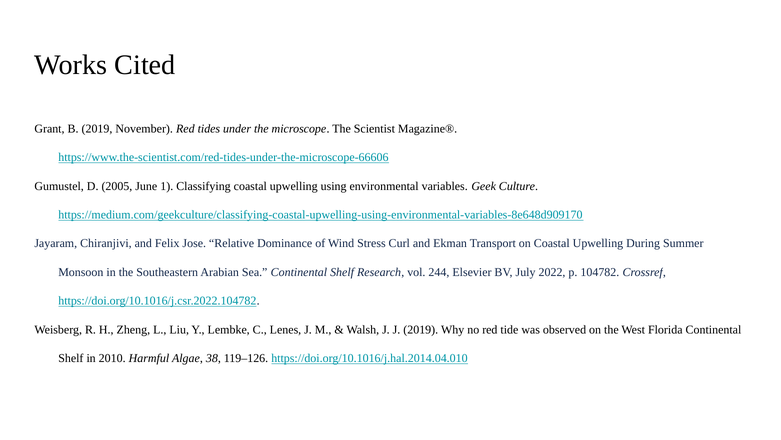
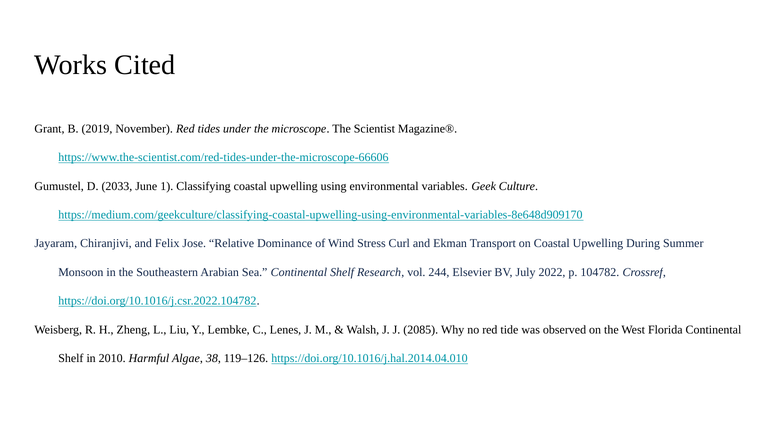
2005: 2005 -> 2033 (117, 186)
J 2019: 2019 -> 2085 (421, 329)
